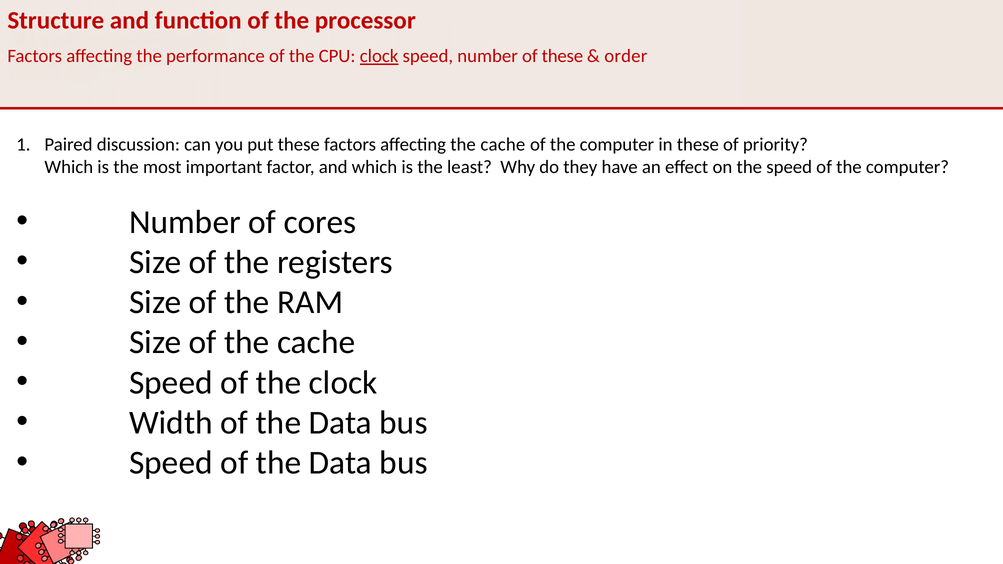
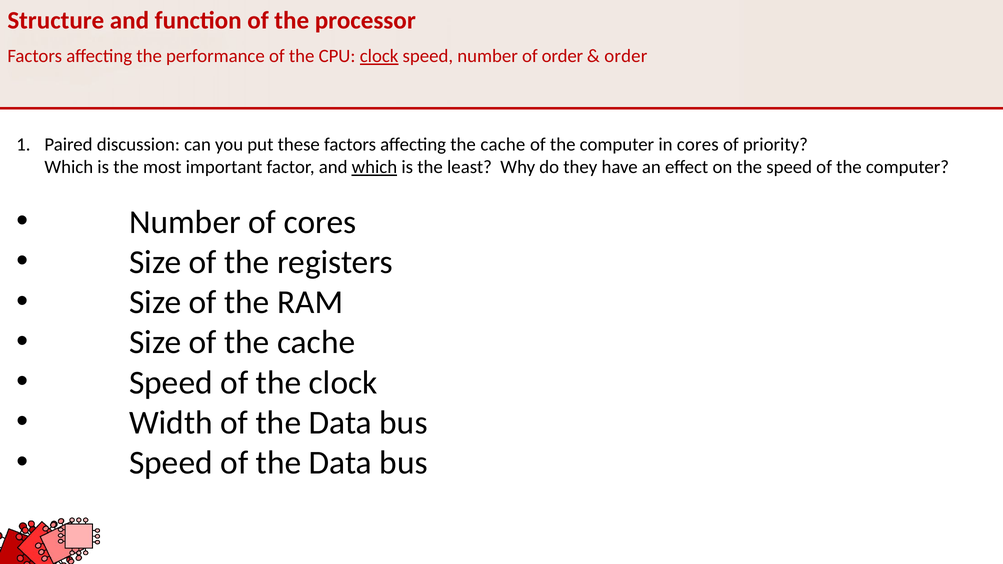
of these: these -> order (562, 56)
in these: these -> cores (698, 145)
which underline: none -> present (374, 167)
